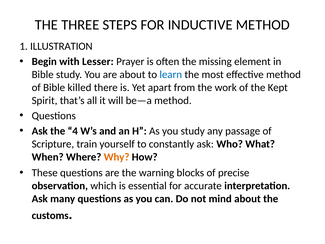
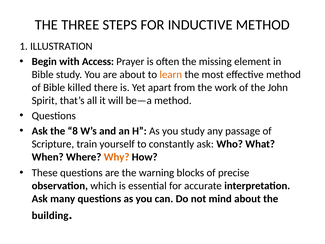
Lesser: Lesser -> Access (98, 61)
learn colour: blue -> orange (171, 74)
Kept: Kept -> John (278, 87)
4: 4 -> 8 (73, 131)
customs: customs -> building (50, 215)
